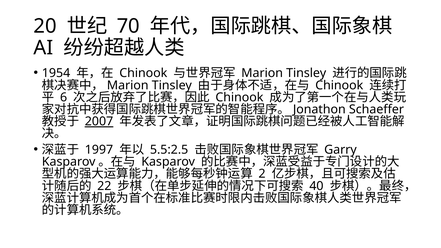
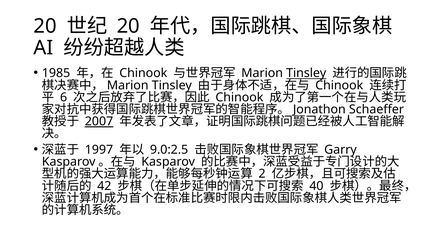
70: 70 -> 20 (128, 26)
1954: 1954 -> 1985 (56, 73)
Tinsley underline: none -> present (306, 73)
5.5:2.5: 5.5:2.5 -> 9.0:2.5 (169, 150)
22: 22 -> 42 (104, 186)
